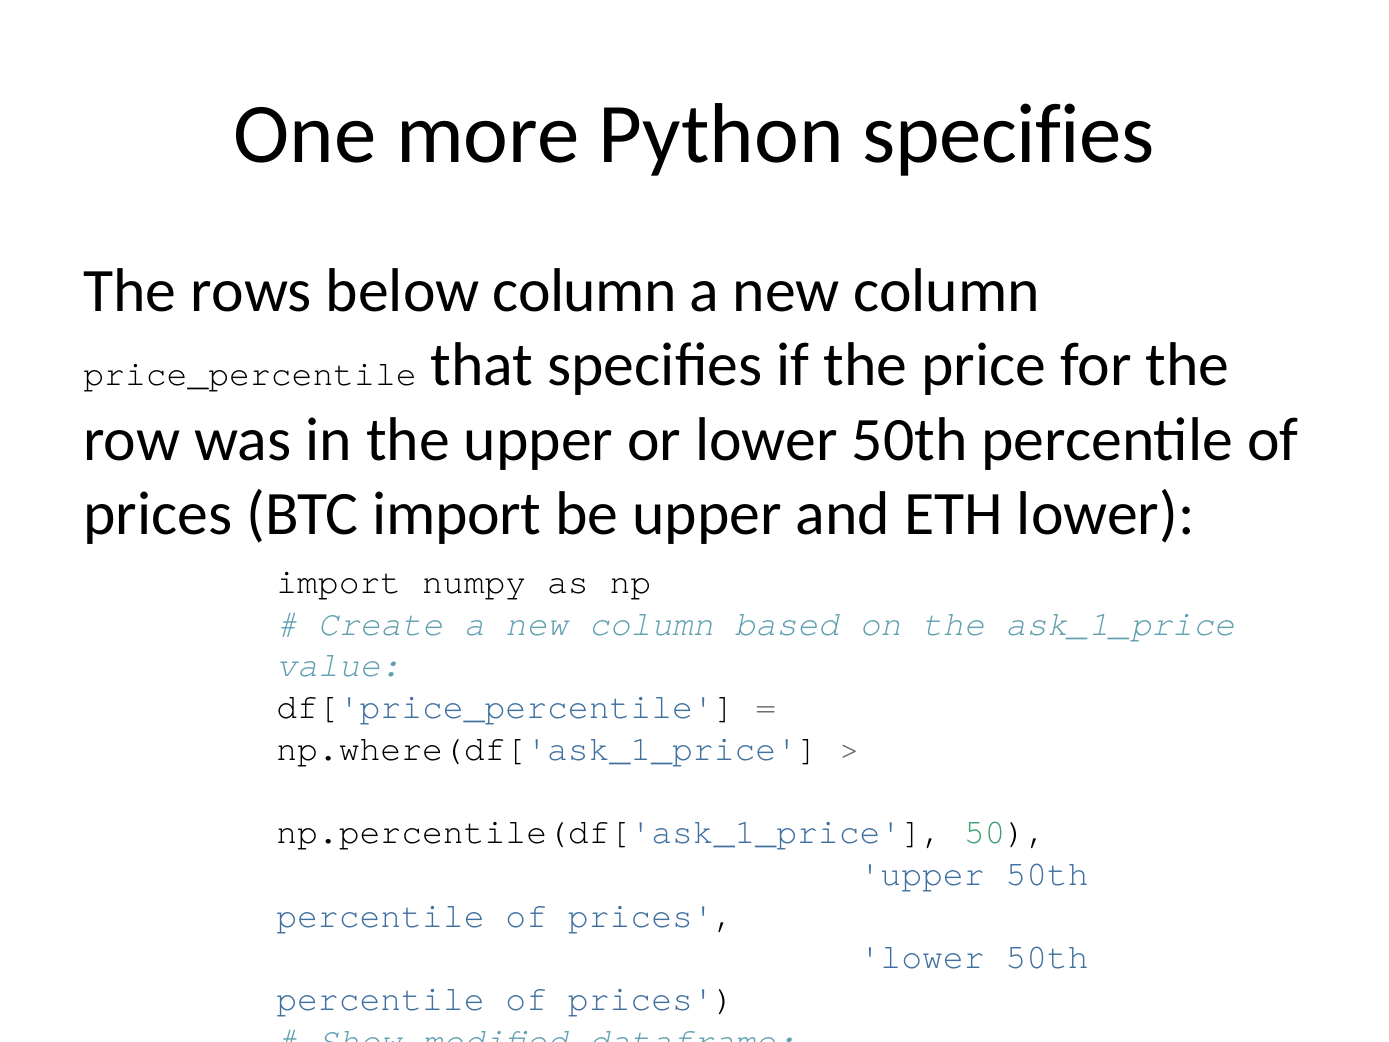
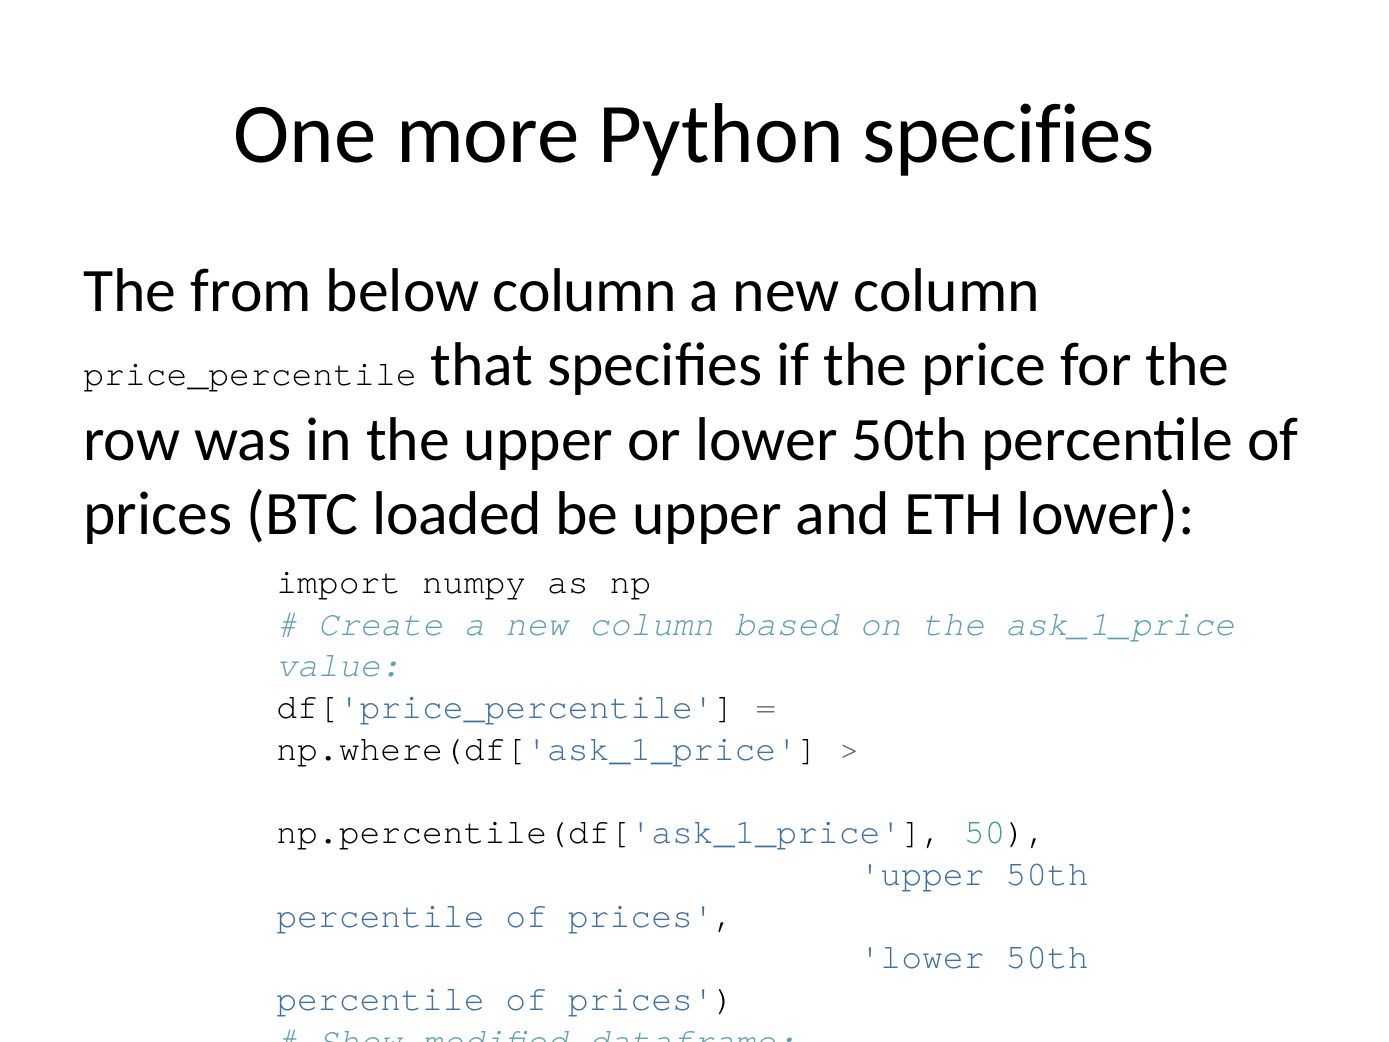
The rows: rows -> from (251, 291)
BTC import: import -> loaded (457, 514)
